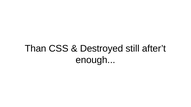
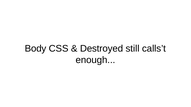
Than: Than -> Body (36, 49)
after’t: after’t -> calls’t (154, 49)
